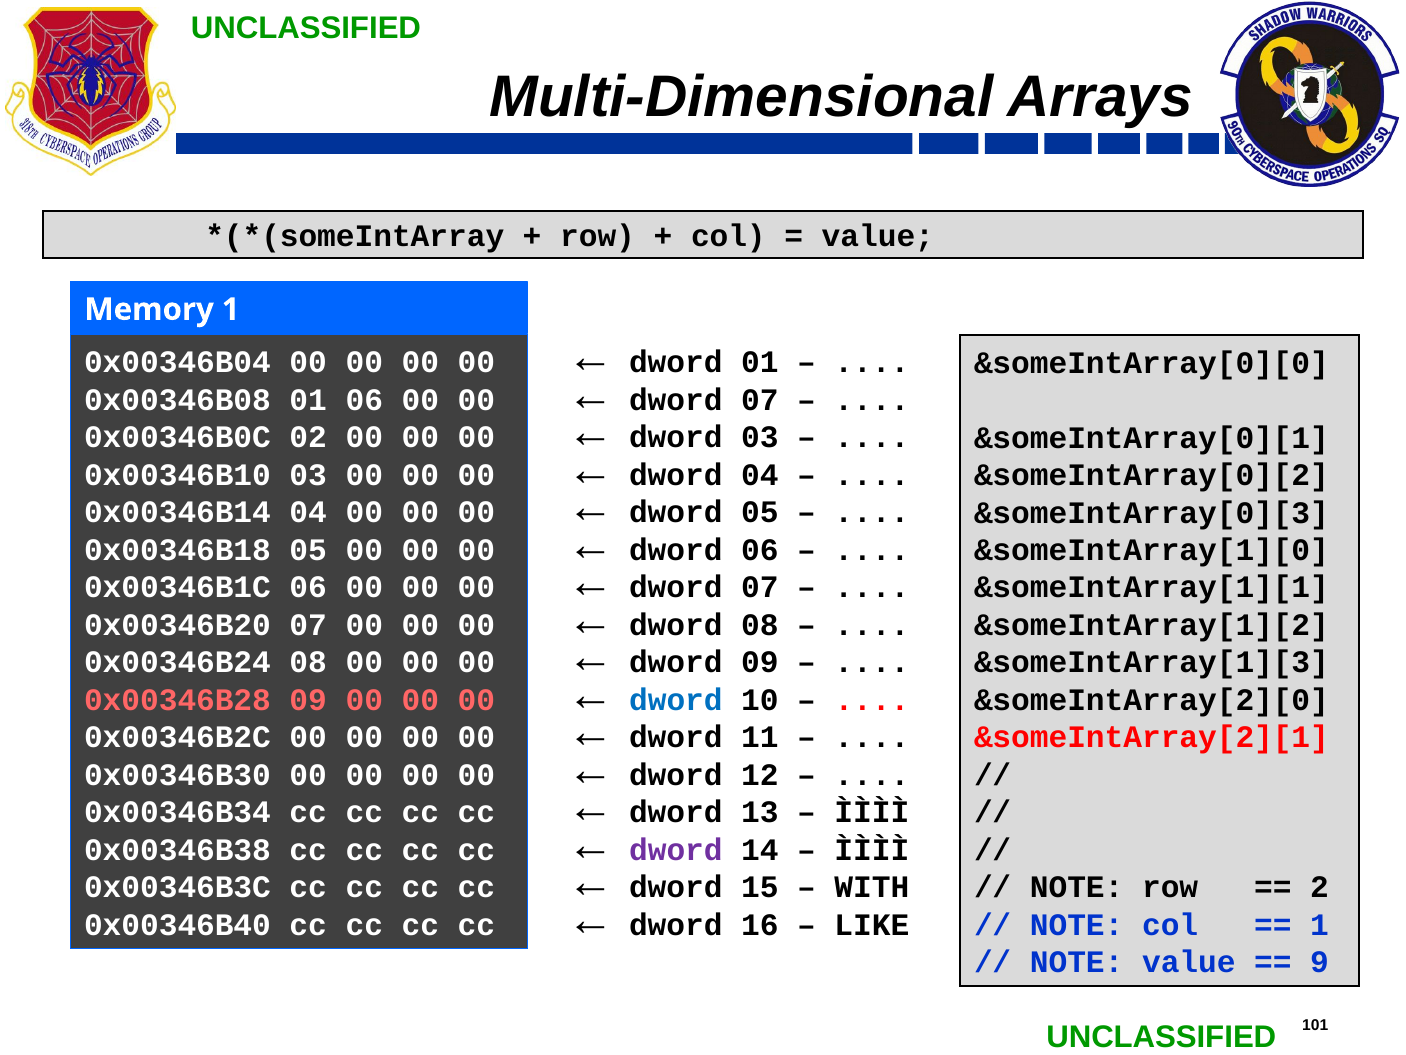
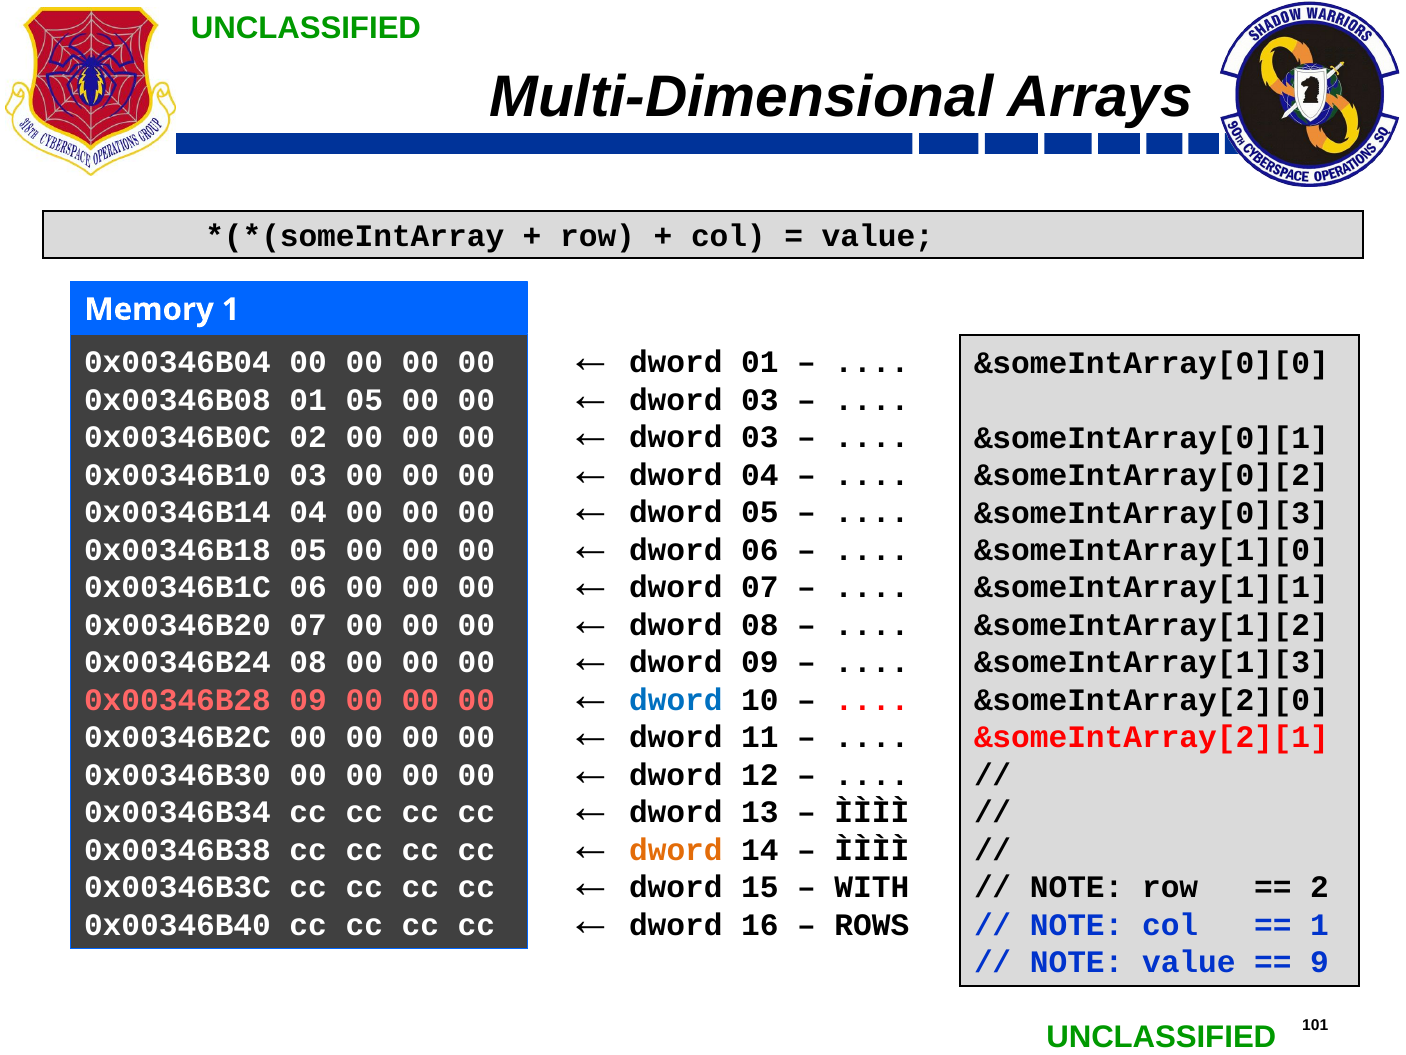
07: 07 -> 03 (760, 400)
01 06: 06 -> 05 (364, 400)
dword colour: purple -> orange (676, 850)
LIKE: LIKE -> ROWS (872, 925)
